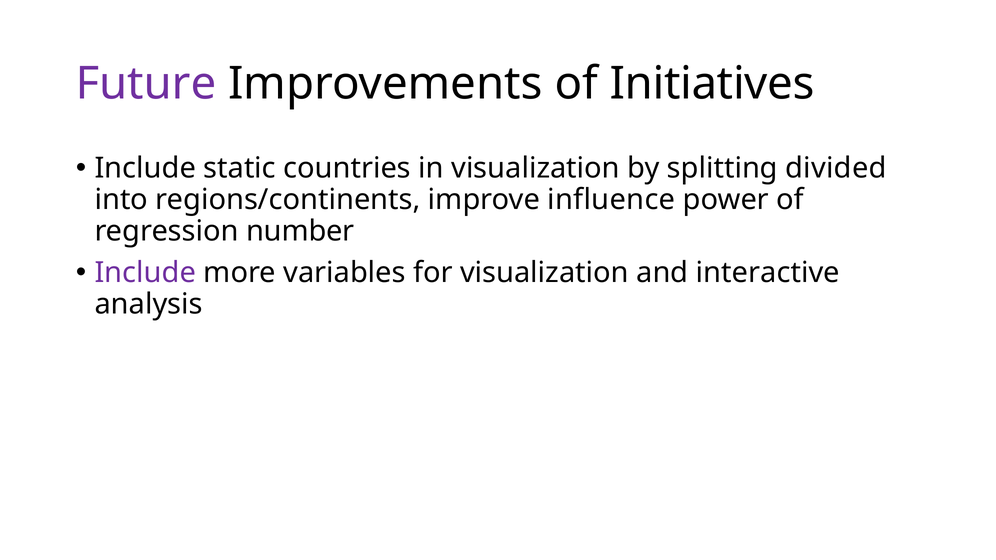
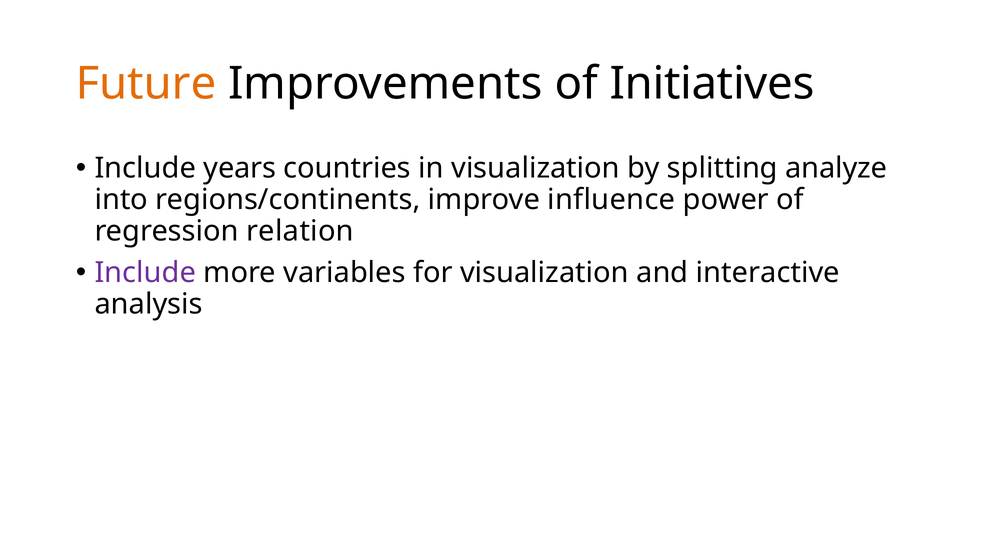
Future colour: purple -> orange (146, 84)
static: static -> years (240, 168)
divided: divided -> analyze (836, 168)
number: number -> relation (300, 231)
